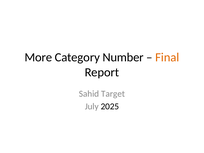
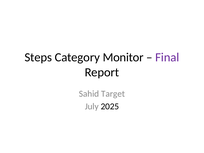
More: More -> Steps (38, 57)
Number: Number -> Monitor (123, 57)
Final colour: orange -> purple (167, 57)
